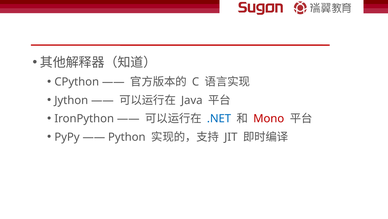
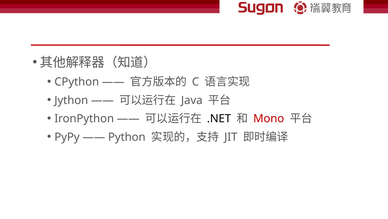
.NET colour: blue -> black (219, 118)
